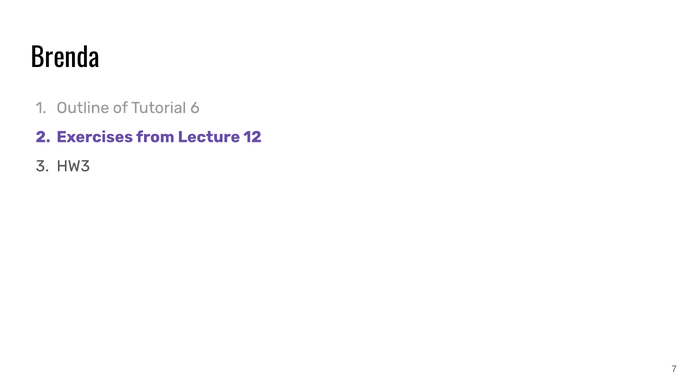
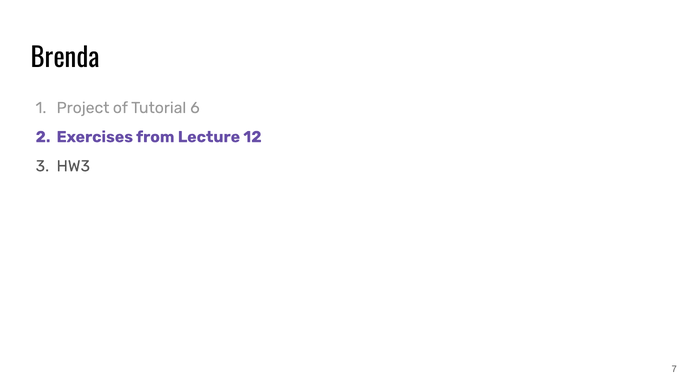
Outline: Outline -> Project (83, 108)
